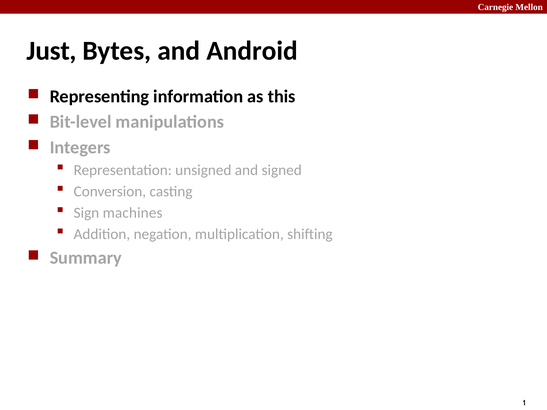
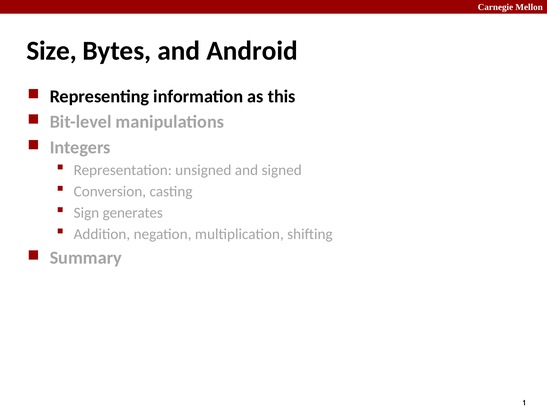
Just: Just -> Size (52, 51)
machines: machines -> generates (133, 213)
